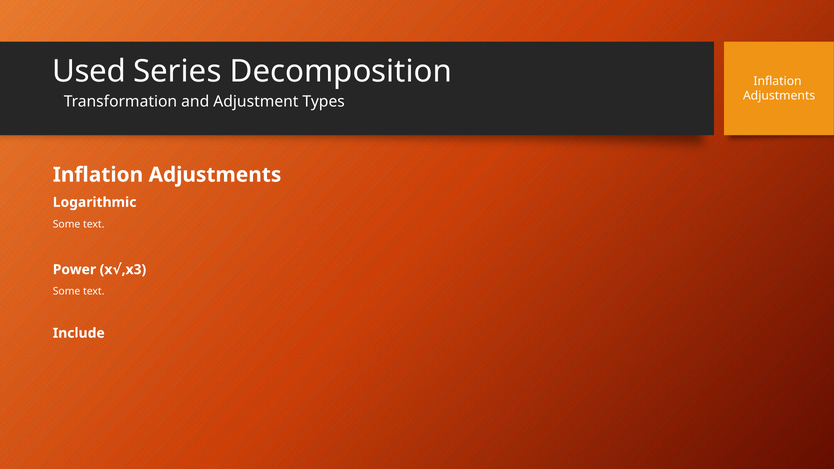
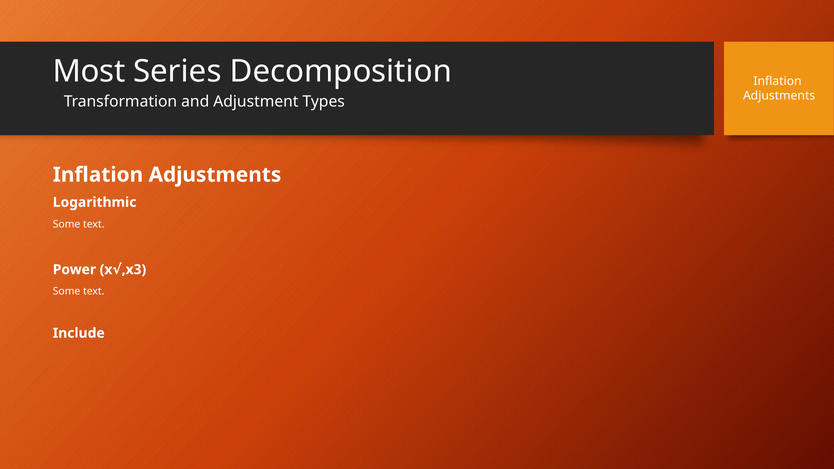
Used: Used -> Most (89, 72)
